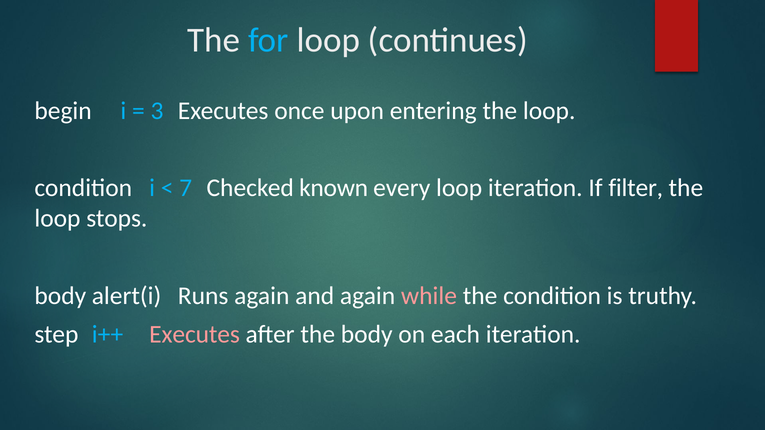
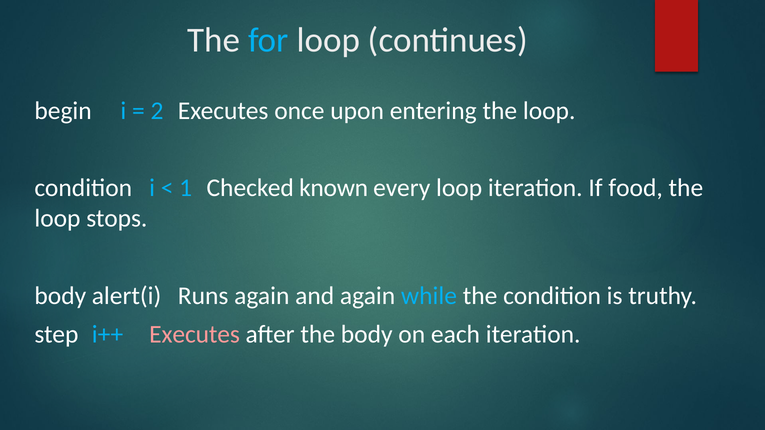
3: 3 -> 2 (157, 111)
7: 7 -> 1 (186, 188)
filter: filter -> food (636, 188)
while colour: pink -> light blue (429, 296)
